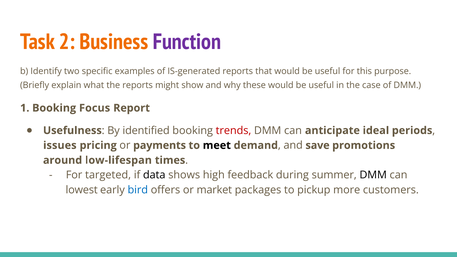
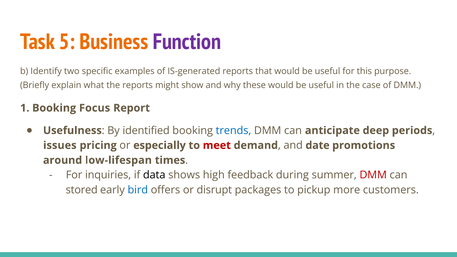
2: 2 -> 5 (67, 42)
trends colour: red -> blue (233, 131)
ideal: ideal -> deep (376, 131)
payments: payments -> especially (160, 145)
meet colour: black -> red (217, 145)
save: save -> date (318, 145)
targeted: targeted -> inquiries (108, 175)
DMM colour: black -> red (373, 175)
lowest: lowest -> stored (82, 190)
market: market -> disrupt (214, 190)
